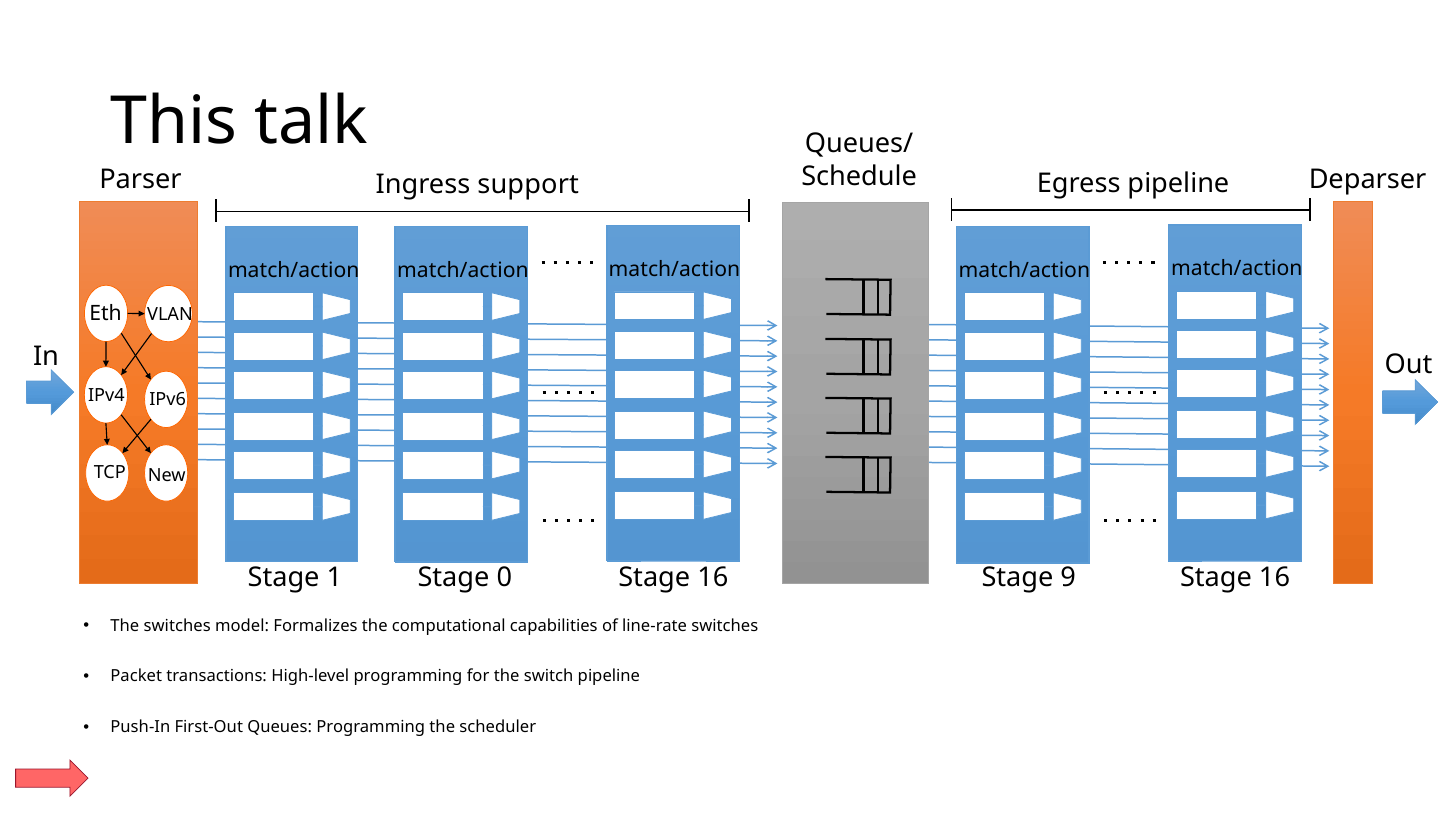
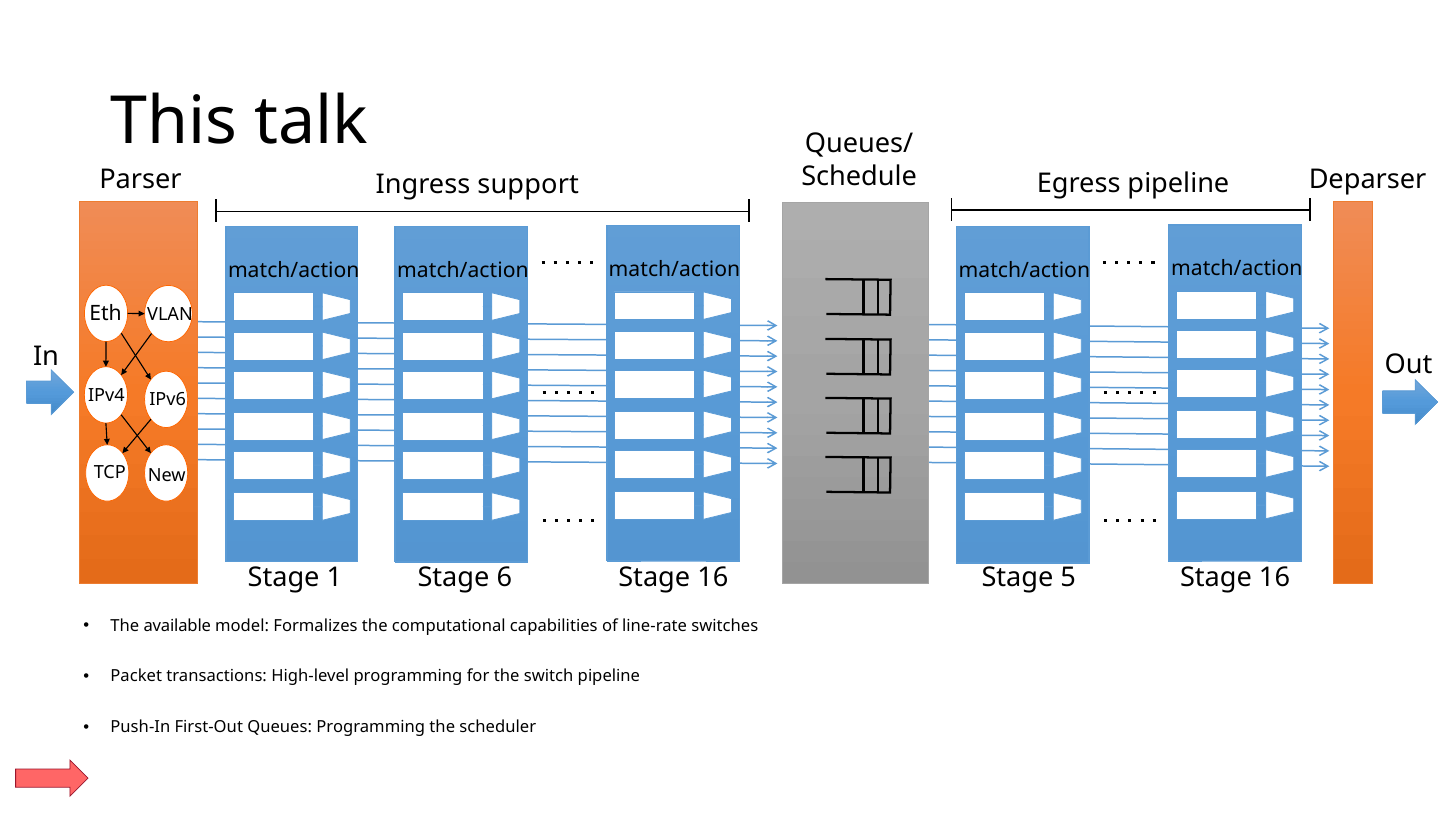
0: 0 -> 6 (504, 577)
9: 9 -> 5 (1068, 577)
The switches: switches -> available (177, 626)
